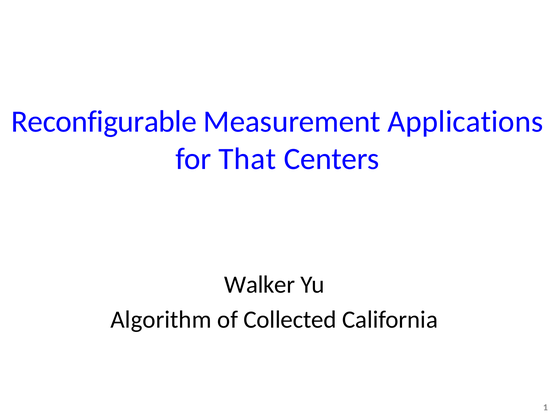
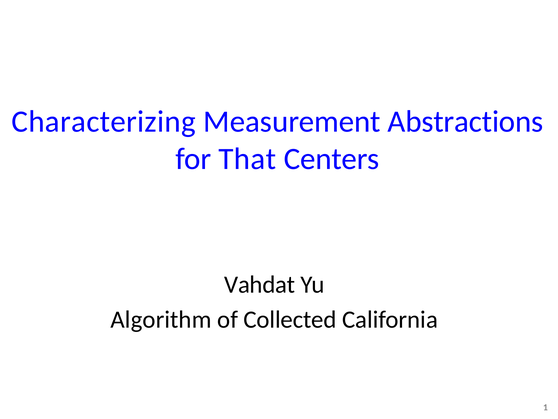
Reconfigurable: Reconfigurable -> Characterizing (104, 121)
Applications: Applications -> Abstractions (466, 121)
Walker: Walker -> Vahdat (260, 284)
